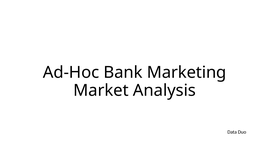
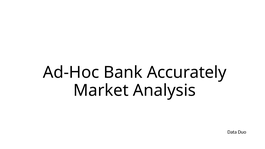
Marketing: Marketing -> Accurately (187, 73)
